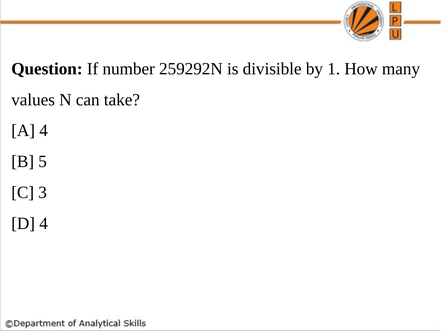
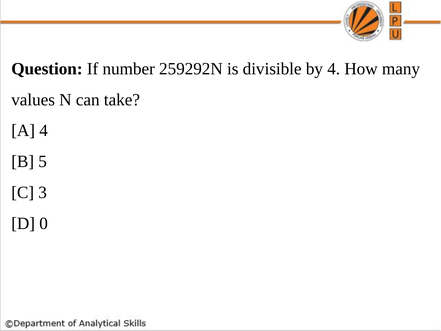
by 1: 1 -> 4 (334, 69)
D 4: 4 -> 0 (44, 223)
